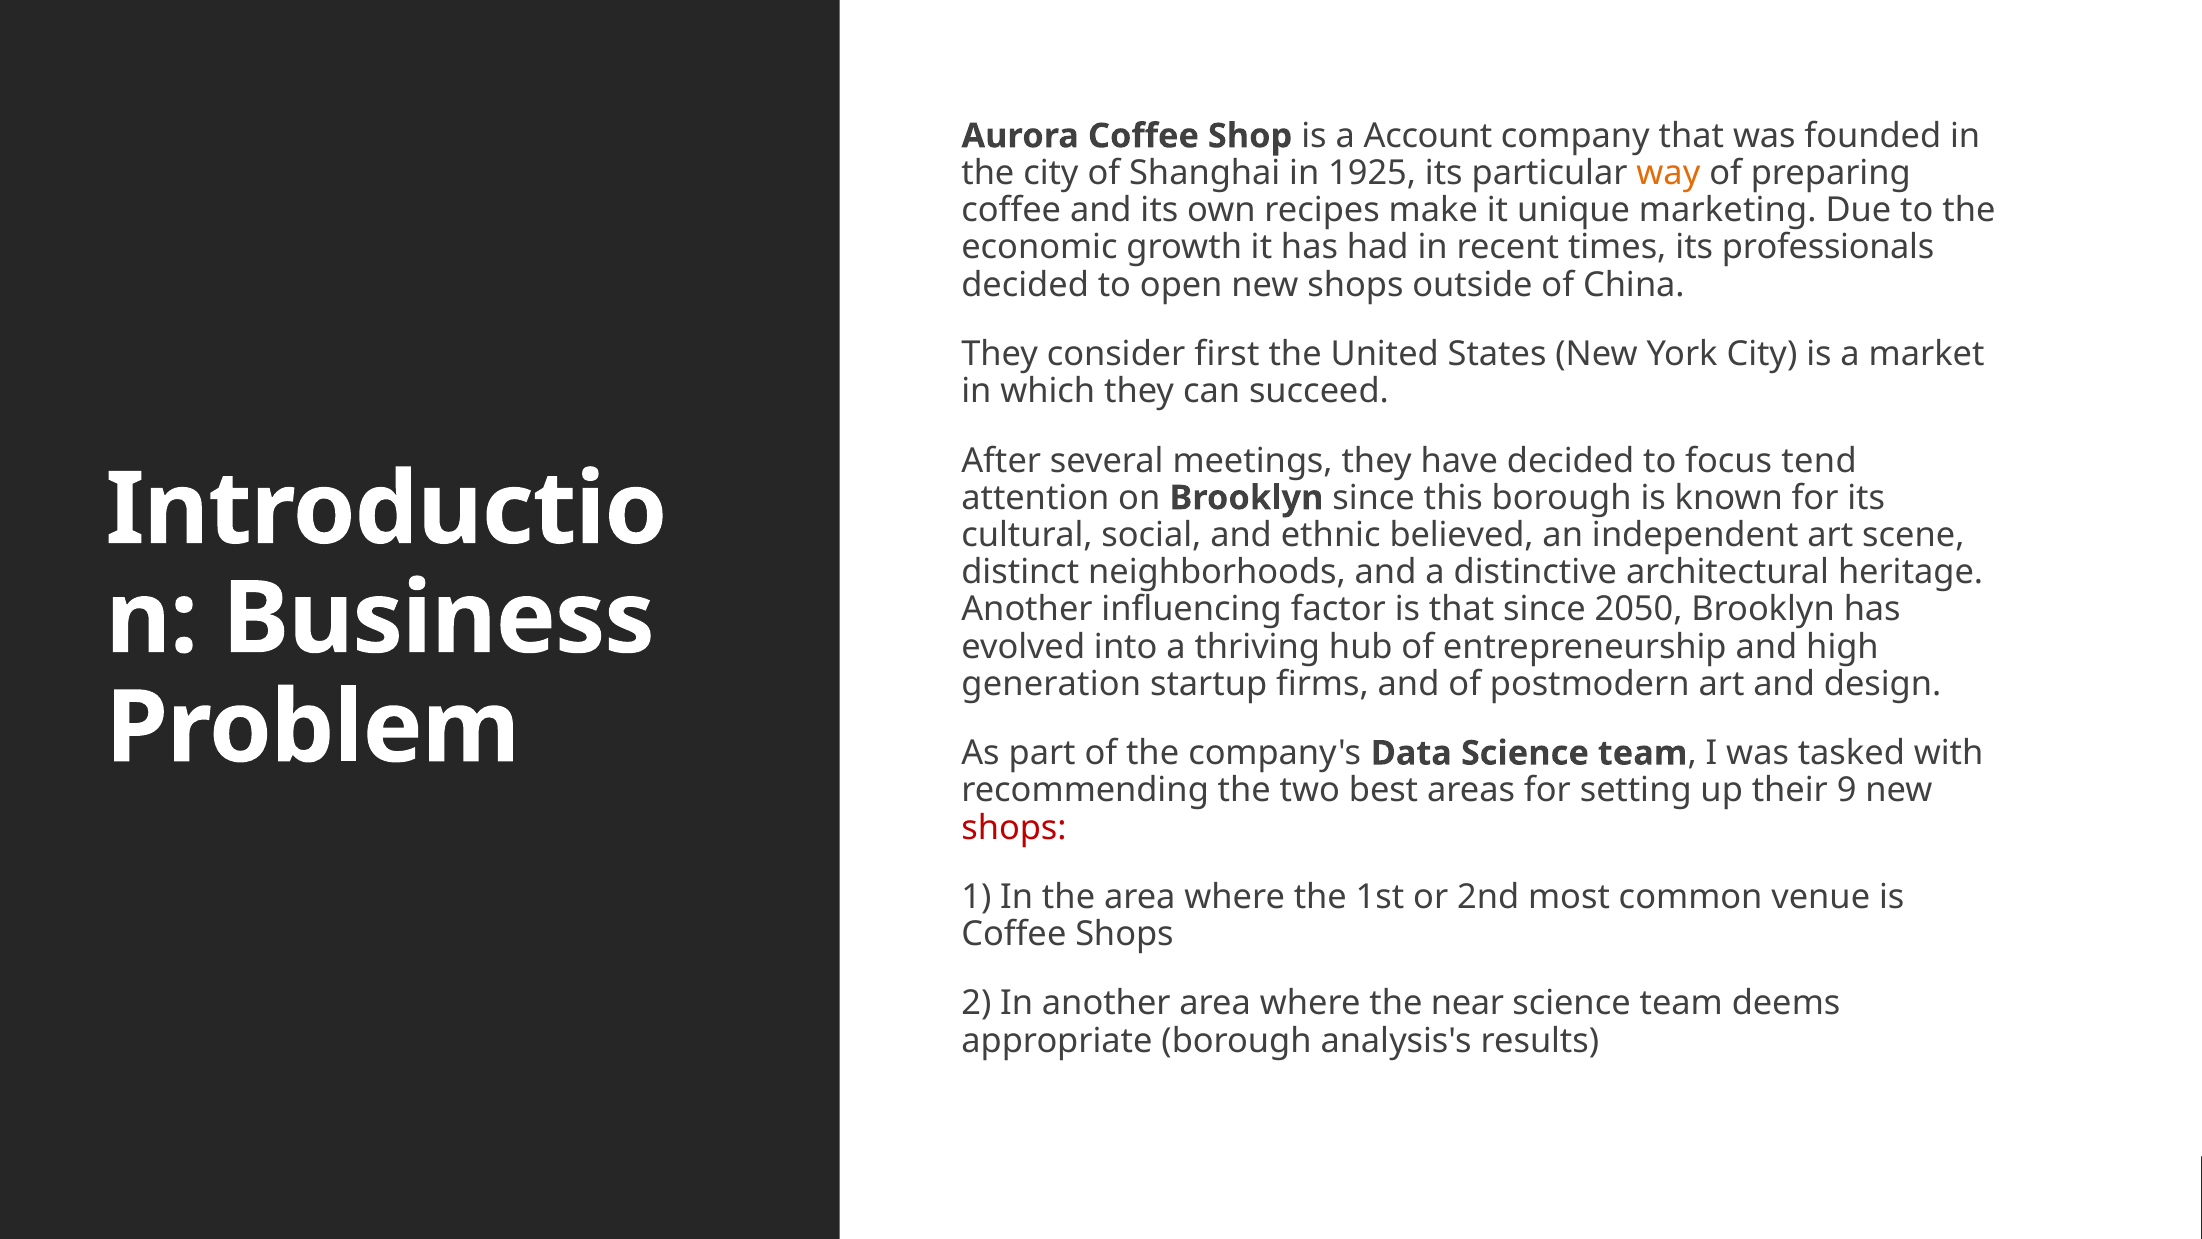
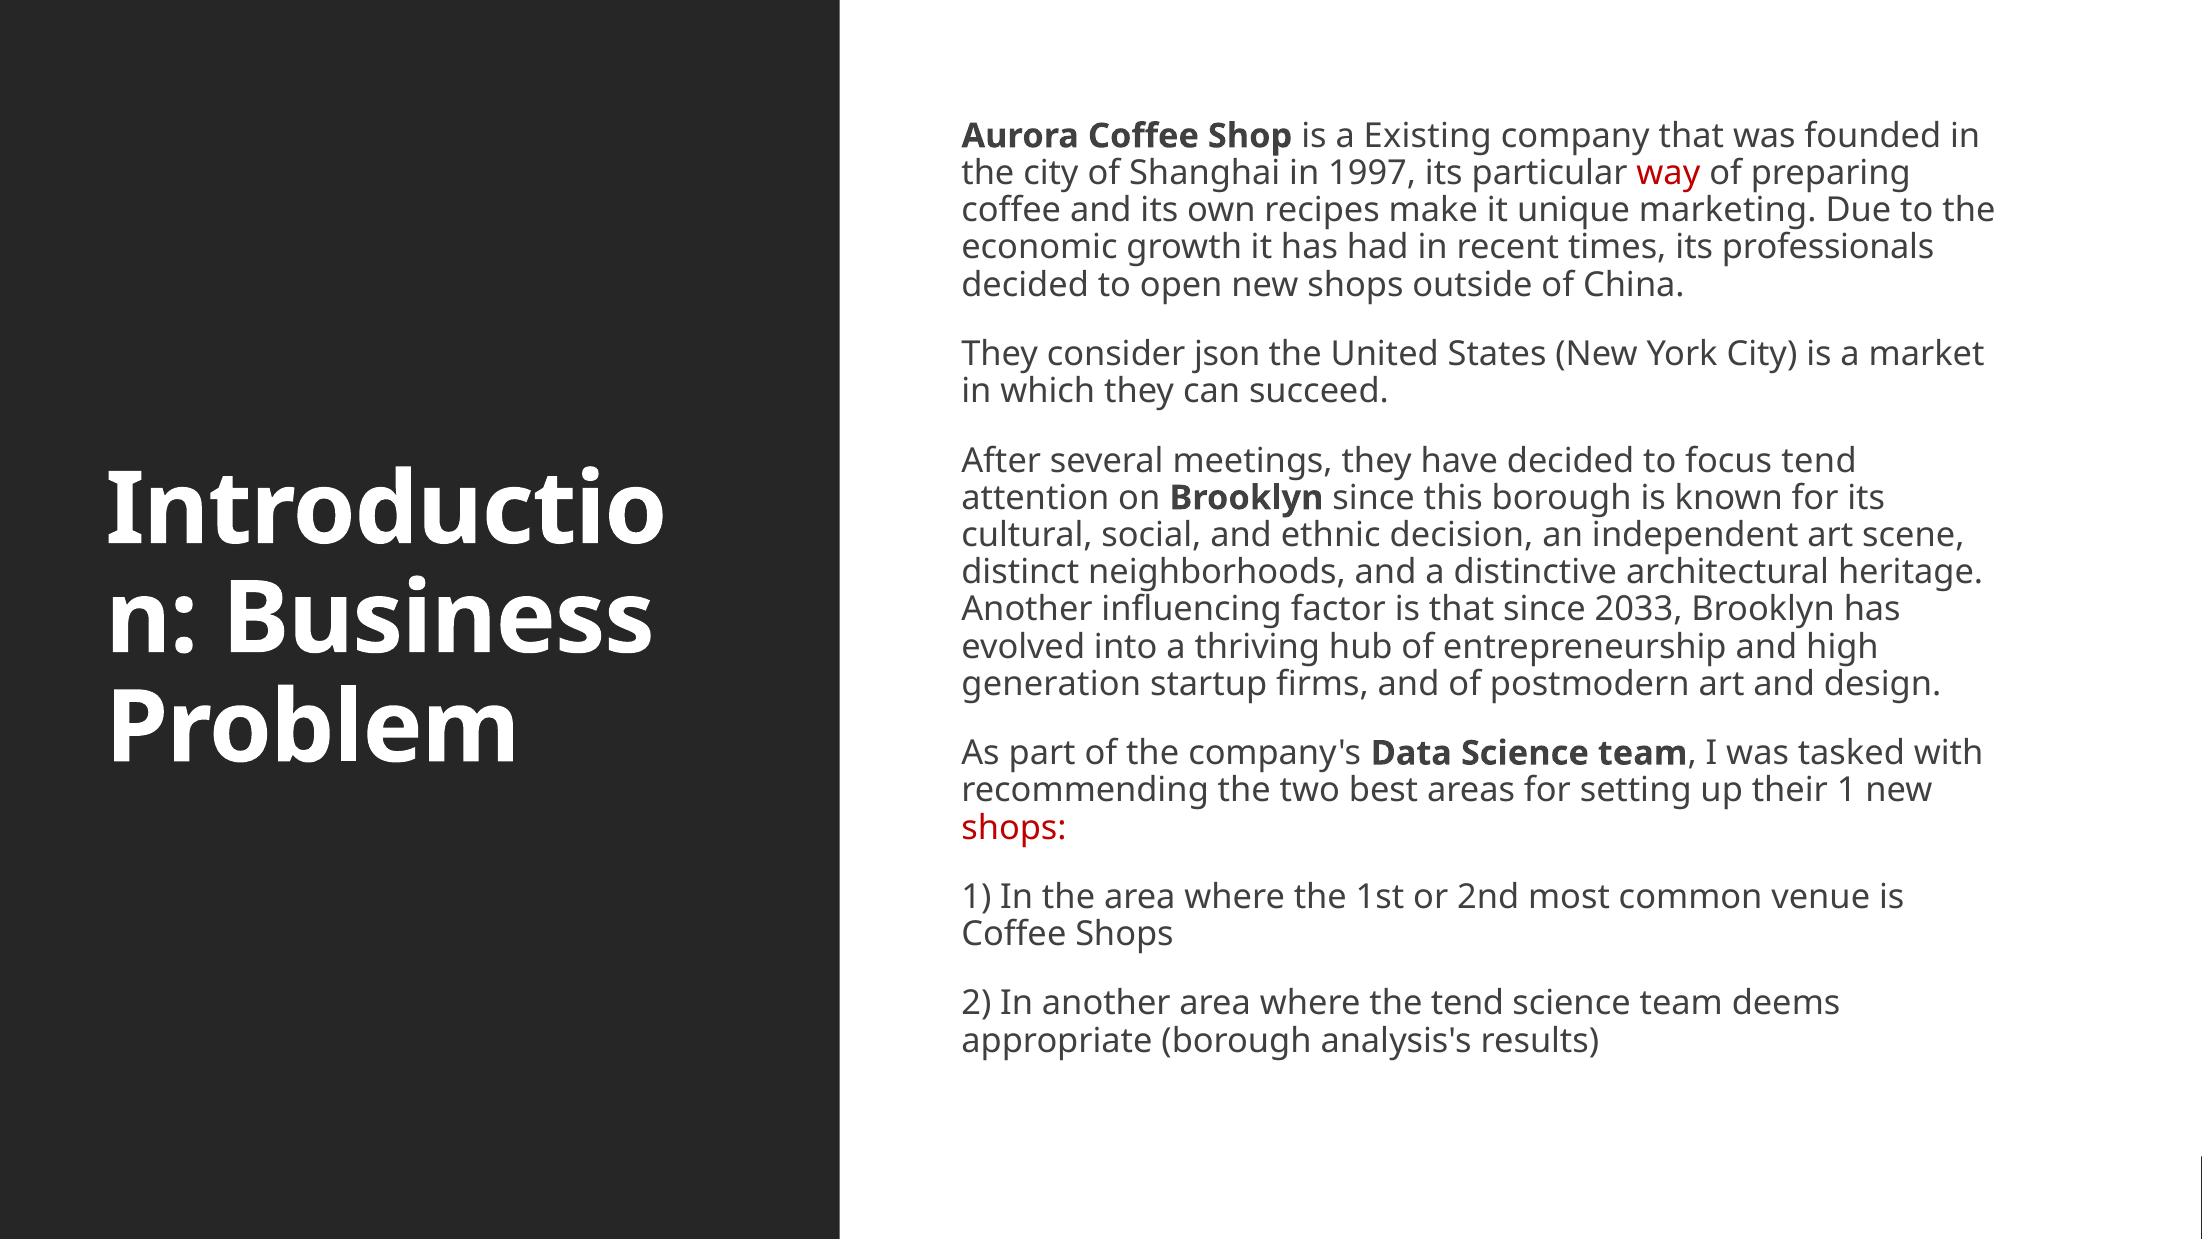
Account: Account -> Existing (1428, 136)
1925: 1925 -> 1997 (1372, 173)
way colour: orange -> red (1668, 173)
first: first -> json (1227, 354)
believed: believed -> decision (1461, 535)
2050: 2050 -> 2033 (1639, 609)
their 9: 9 -> 1 (1847, 790)
the near: near -> tend (1468, 1003)
